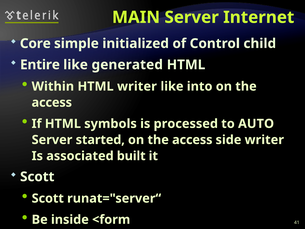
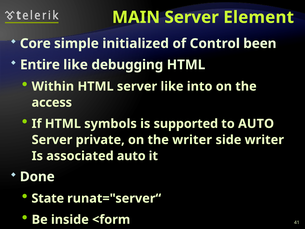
Internet: Internet -> Element (259, 17)
child: child -> been (260, 43)
generated: generated -> debugging (127, 65)
HTML writer: writer -> server (137, 86)
processed: processed -> supported (186, 124)
started: started -> private (100, 140)
access: access -> writer (192, 140)
associated built: built -> auto (131, 156)
Scott: Scott -> Done (37, 177)
Scott: Scott -> State (48, 198)
